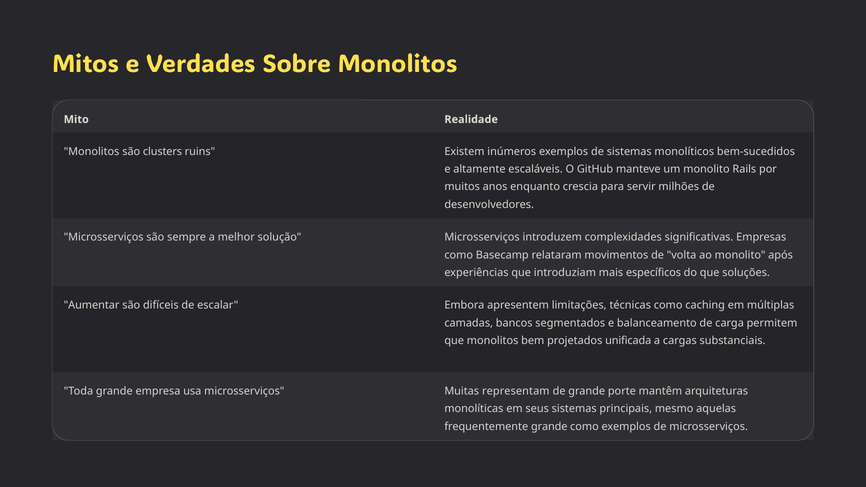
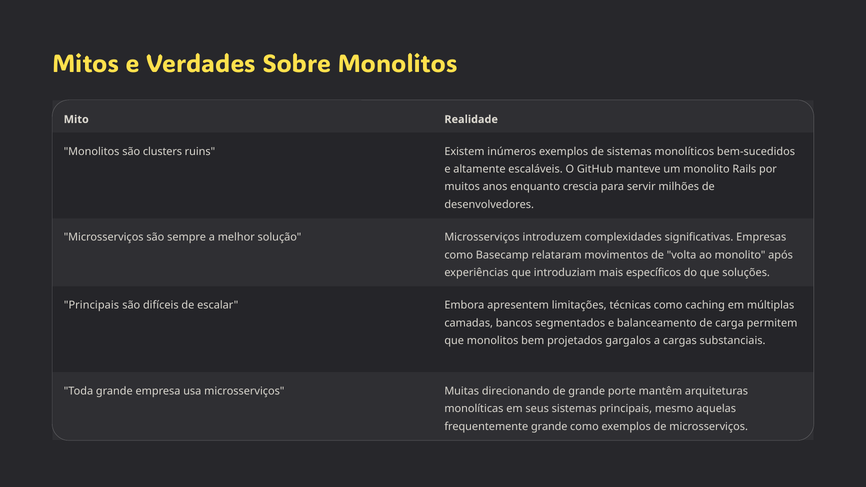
Aumentar: Aumentar -> Principais (92, 305)
unificada: unificada -> gargalos (628, 341)
representam: representam -> direcionando (516, 391)
